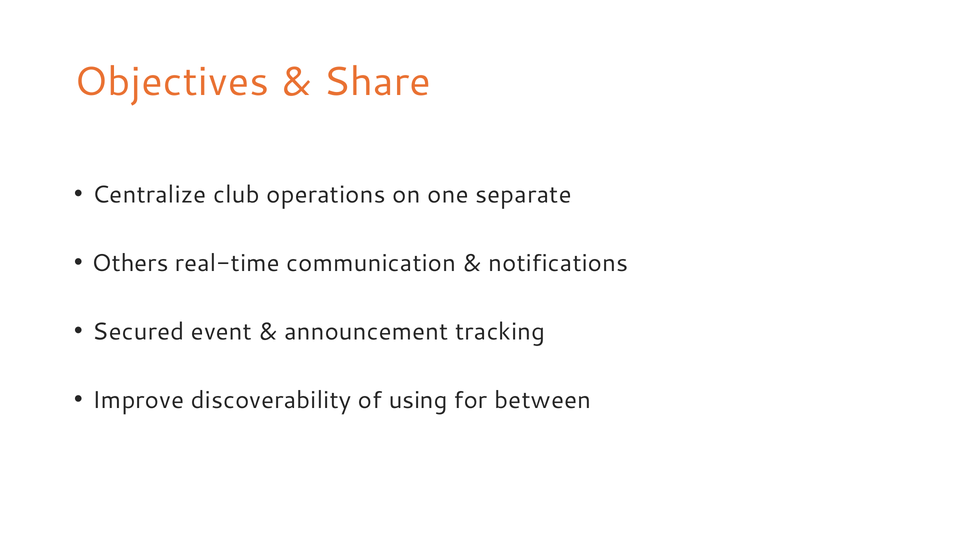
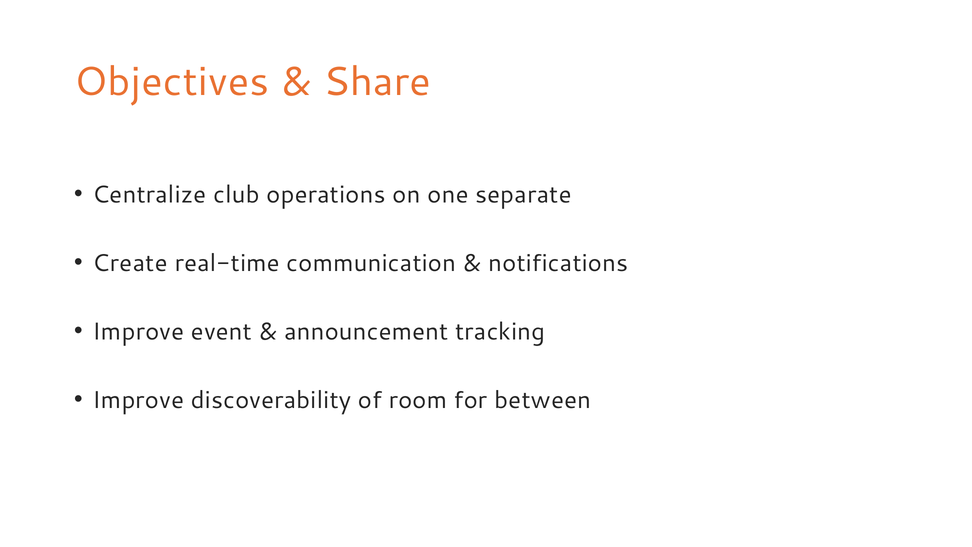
Others: Others -> Create (130, 263)
Secured: Secured -> Improve (138, 332)
using: using -> room (418, 400)
